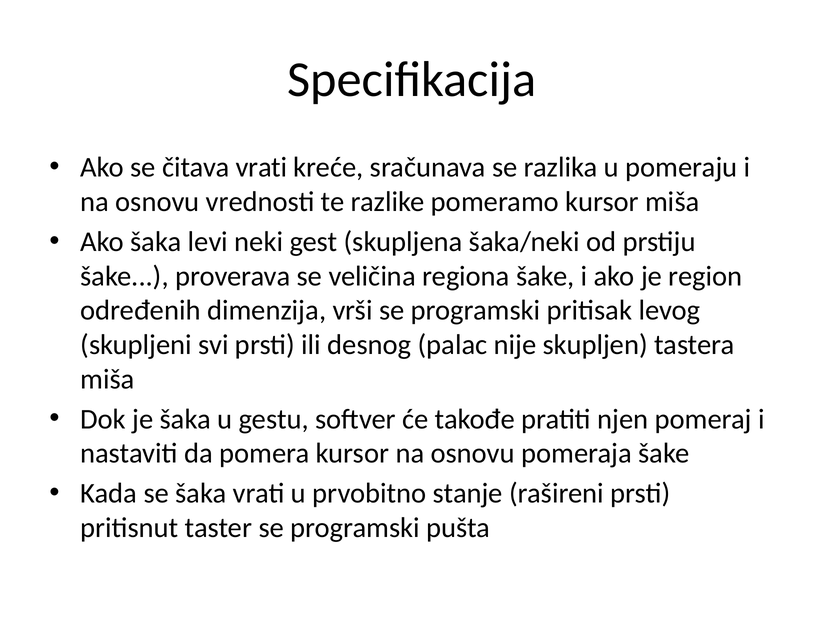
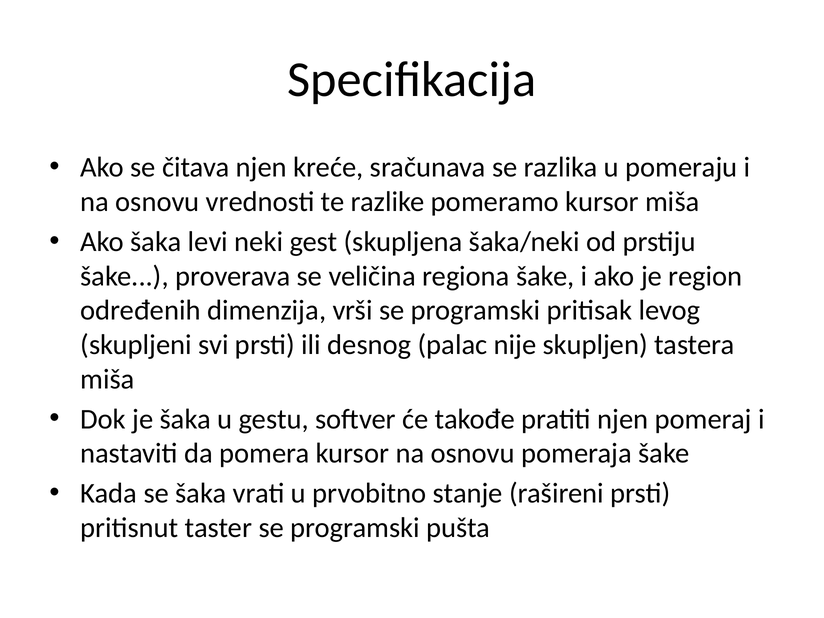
čitava vrati: vrati -> njen (261, 167)
